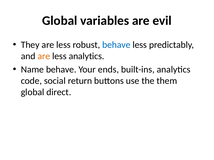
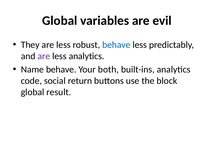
are colour: orange -> purple (44, 56)
ends: ends -> both (108, 70)
them: them -> block (167, 81)
direct: direct -> result (59, 92)
